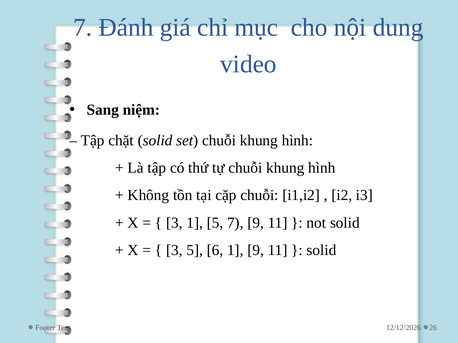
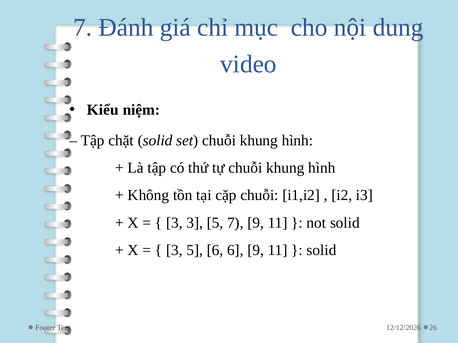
Sang: Sang -> Kiểu (103, 110)
3 1: 1 -> 3 (195, 223)
6 1: 1 -> 6 (235, 251)
